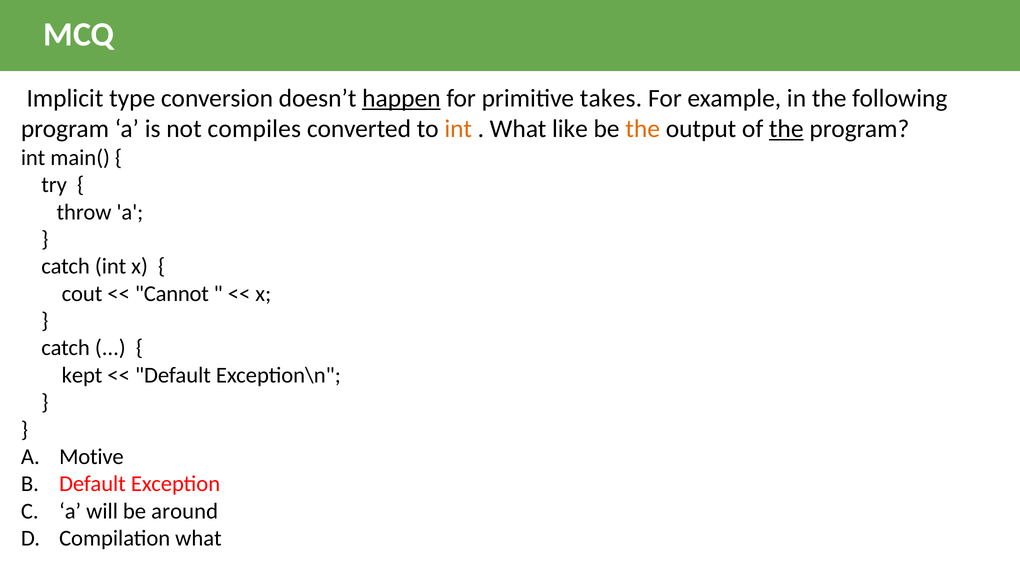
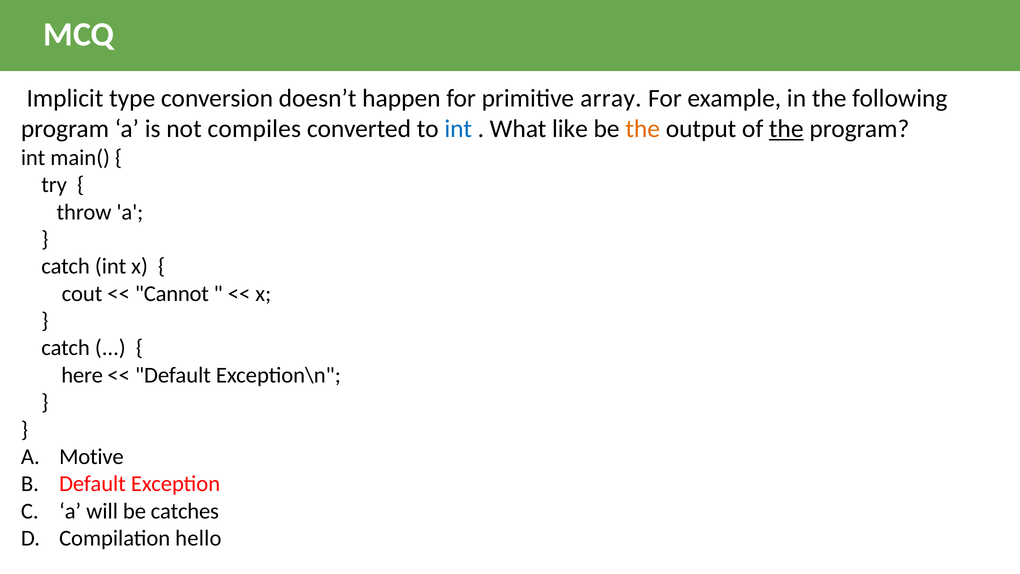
happen underline: present -> none (401, 98)
takes: takes -> array (611, 98)
int colour: orange -> blue (458, 129)
kept: kept -> here (82, 375)
around: around -> catches (185, 511)
Compilation what: what -> hello (198, 538)
